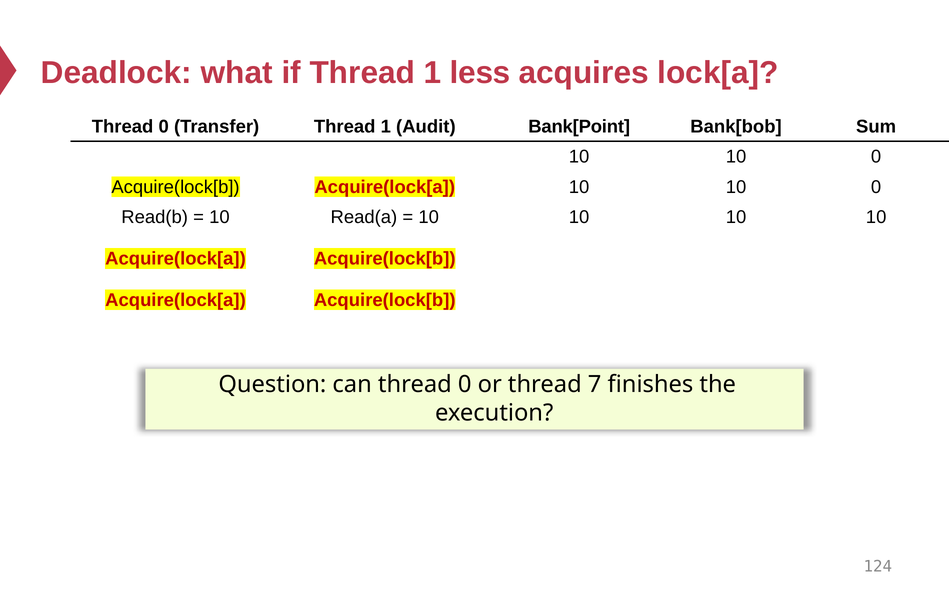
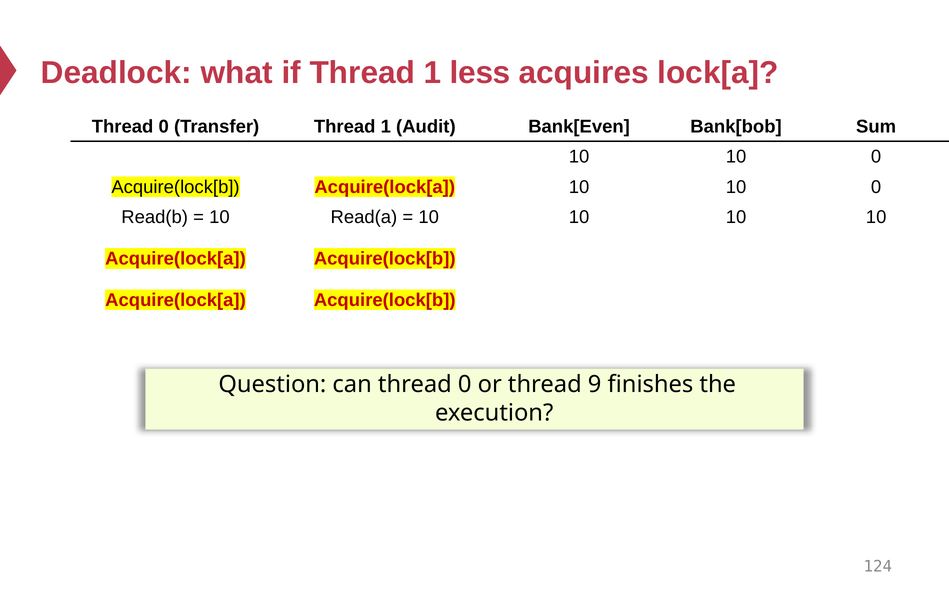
Bank[Point: Bank[Point -> Bank[Even (579, 126)
7: 7 -> 9 (595, 385)
